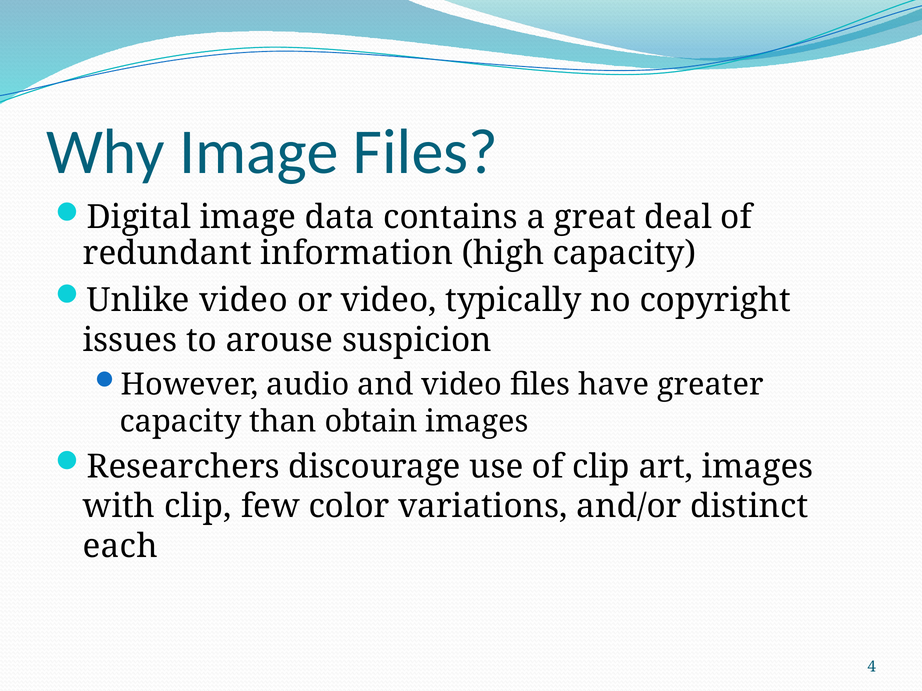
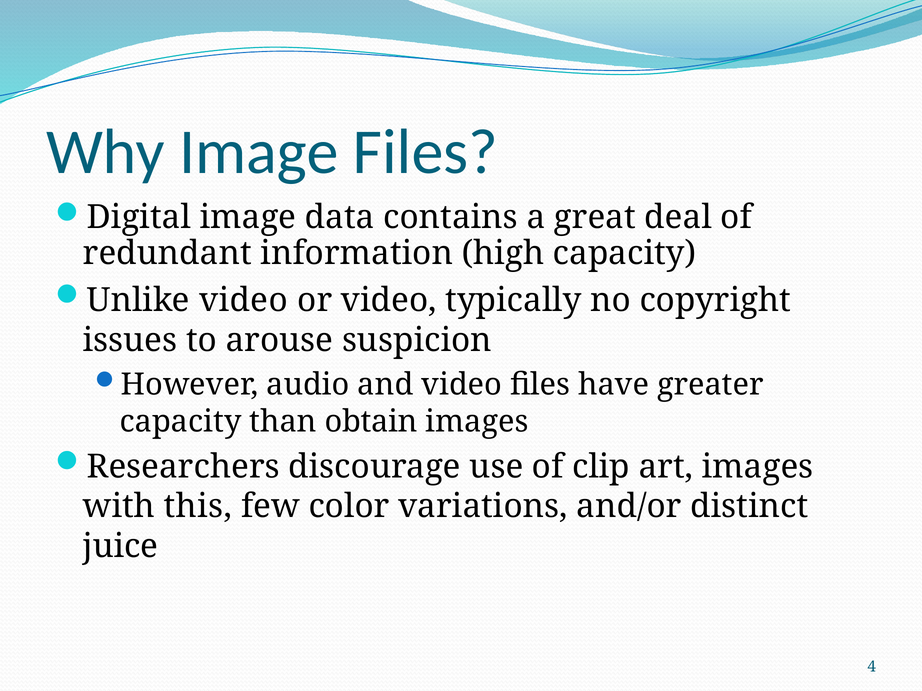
with clip: clip -> this (198, 507)
each: each -> juice (121, 547)
